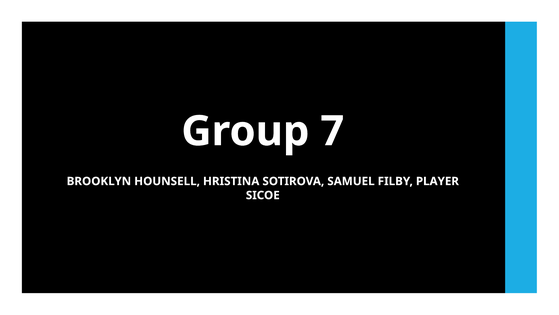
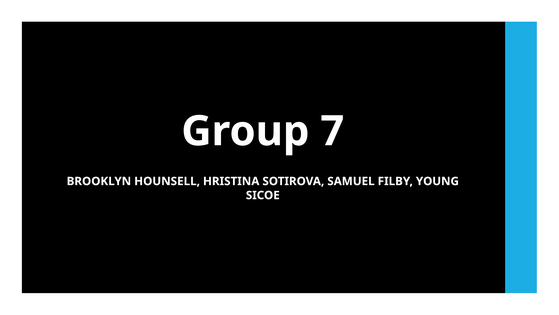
PLAYER: PLAYER -> YOUNG (437, 181)
